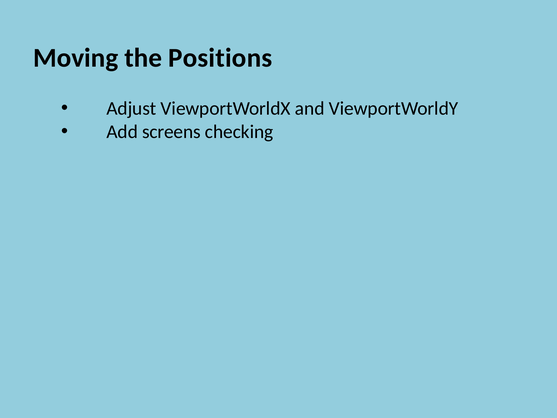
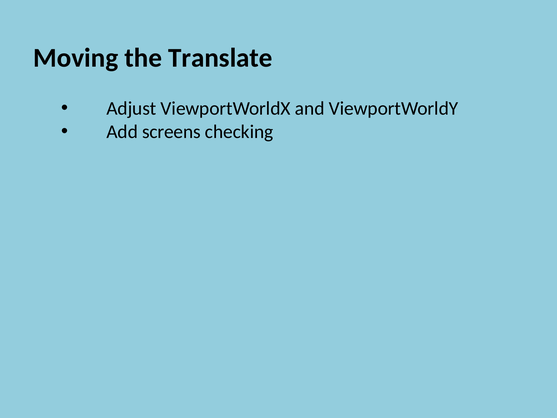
Positions: Positions -> Translate (220, 58)
